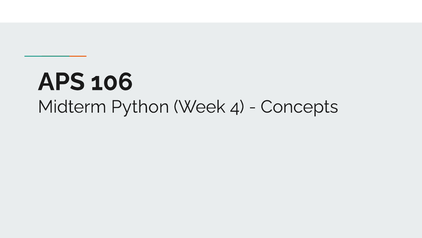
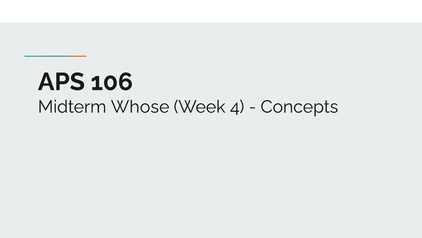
Python: Python -> Whose (140, 107)
